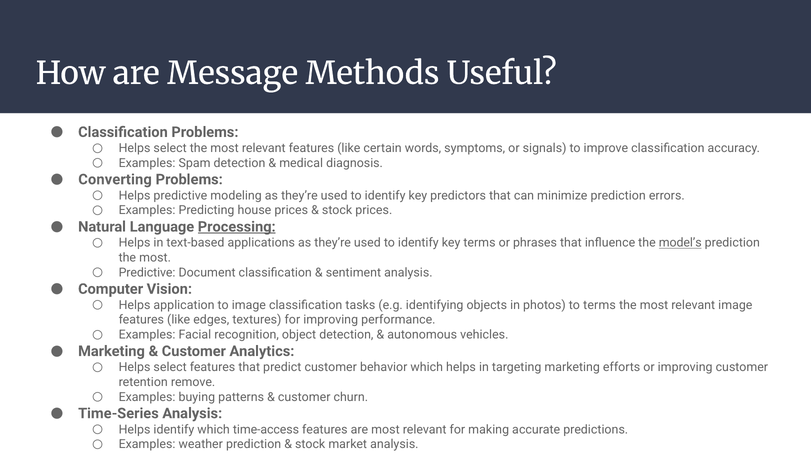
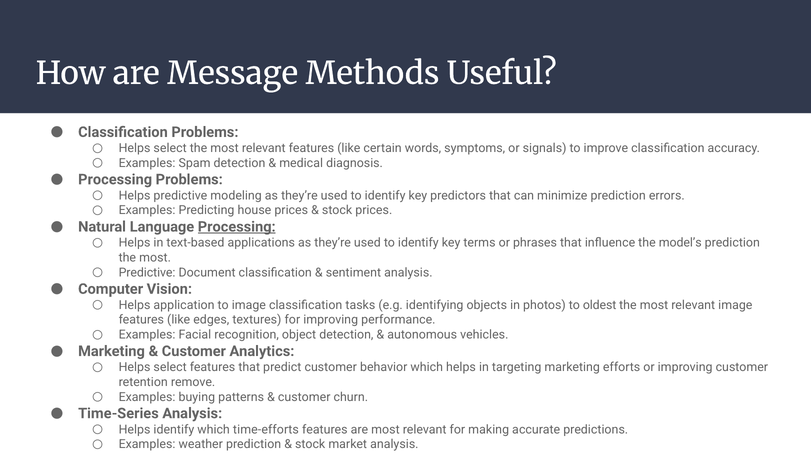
Converting: Converting -> Processing (115, 180)
model’s underline: present -> none (680, 243)
to terms: terms -> oldest (600, 305)
time-access: time-access -> time-efforts (266, 430)
